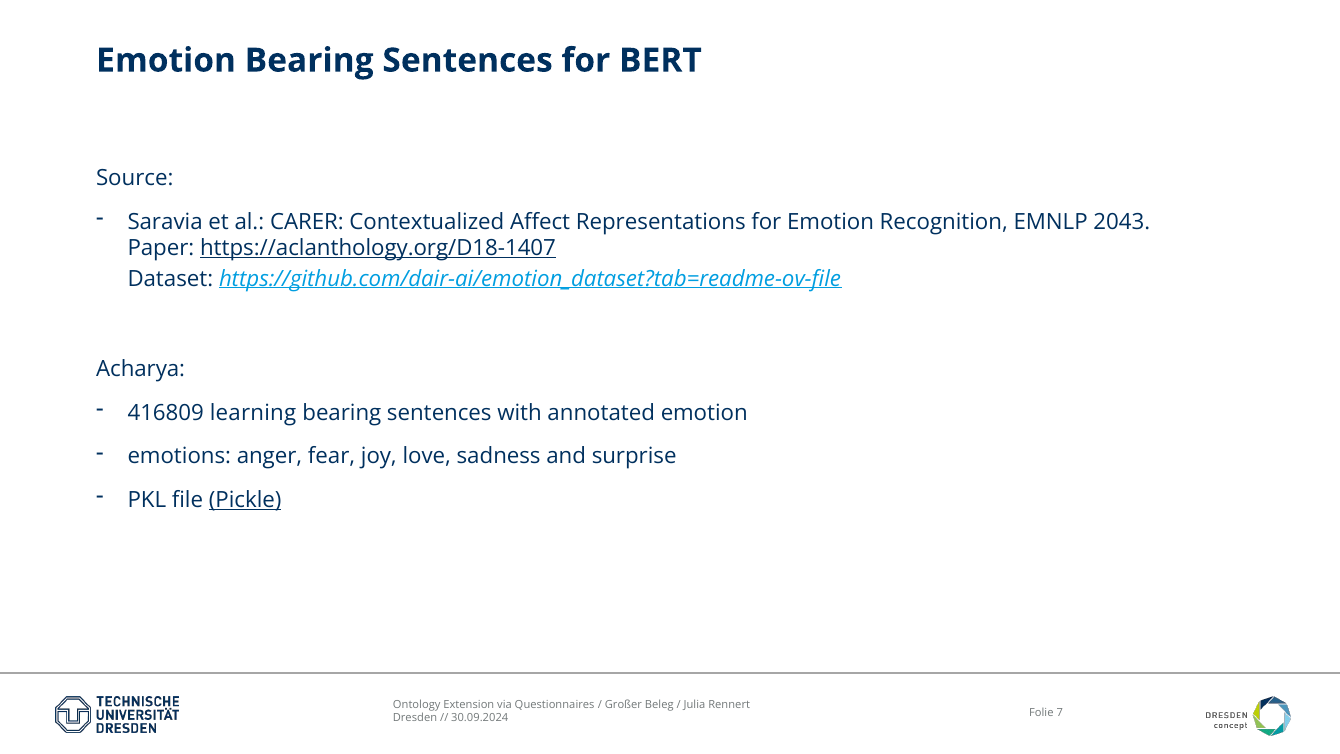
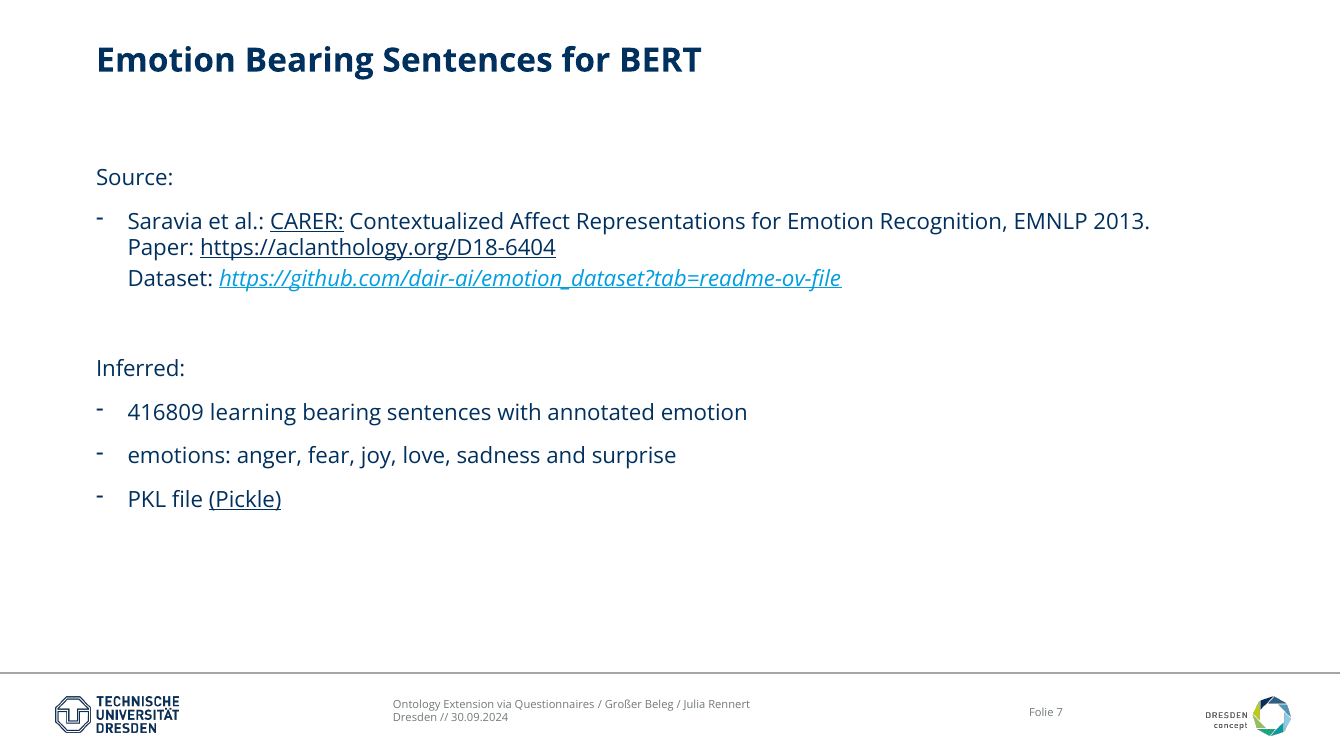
CARER underline: none -> present (307, 222)
2043: 2043 -> 2013 (1122, 222)
https://aclanthology.org/D18-1407: https://aclanthology.org/D18-1407 -> https://aclanthology.org/D18-6404 (378, 248)
Acharya: Acharya -> Inferred (141, 369)
